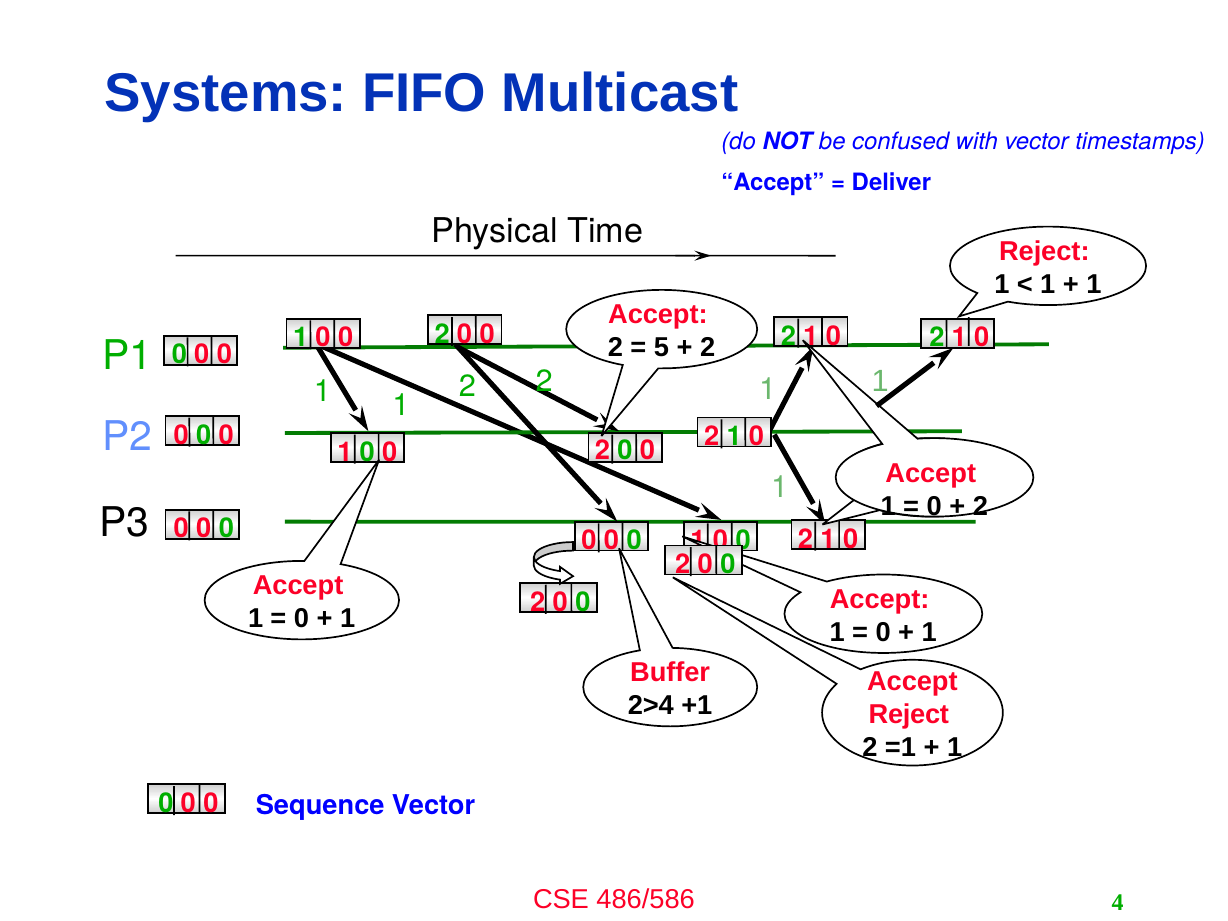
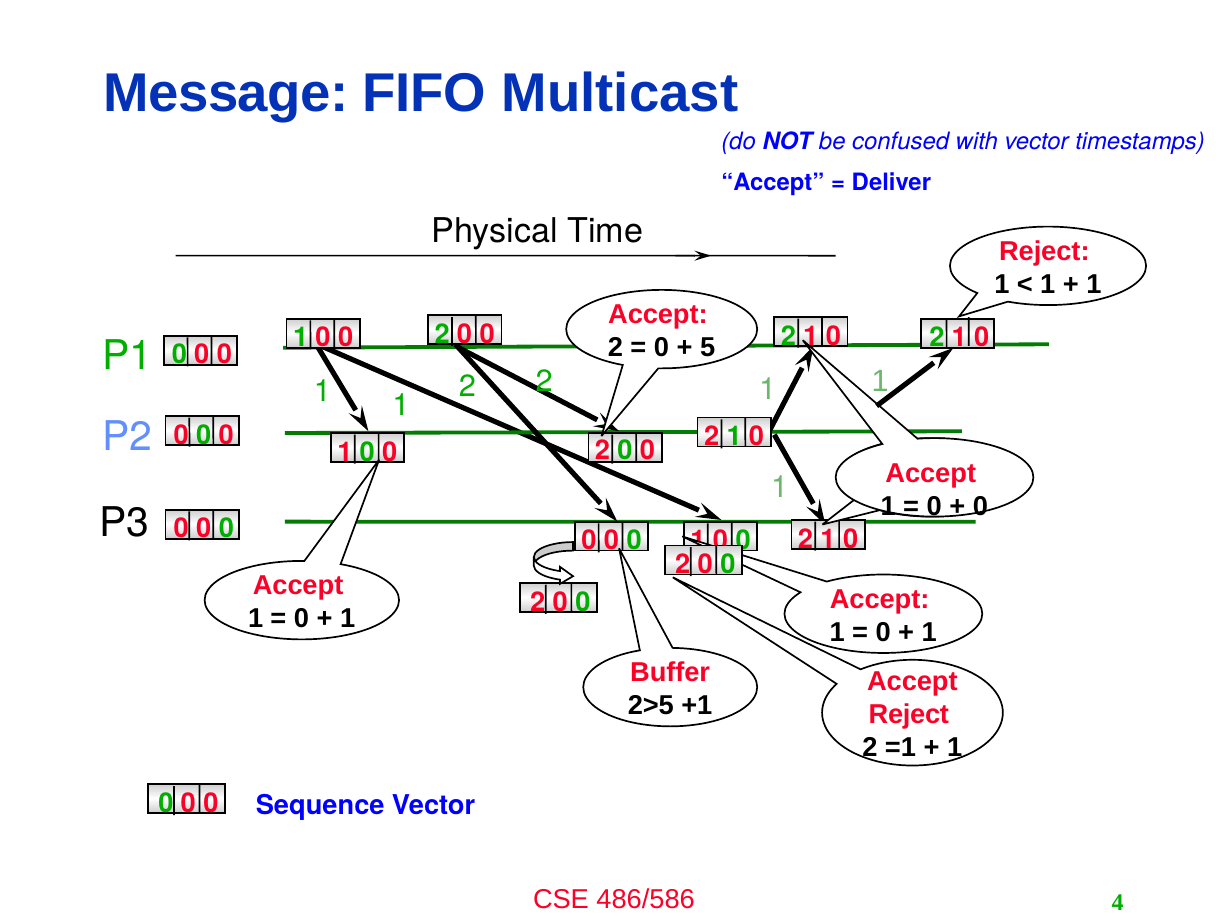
Systems: Systems -> Message (226, 93)
5: 5 -> 0 (661, 347)
2: 2 -> 5 (708, 347)
2: 2 -> 0 (980, 507)
2>4: 2>4 -> 2>5 (651, 705)
